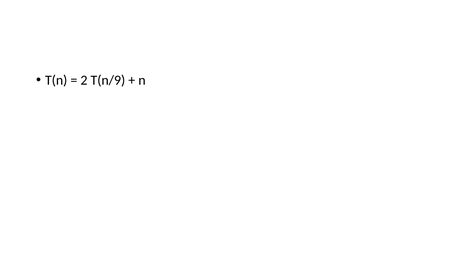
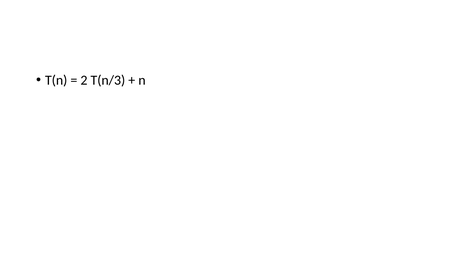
T(n/9: T(n/9 -> T(n/3 (108, 80)
